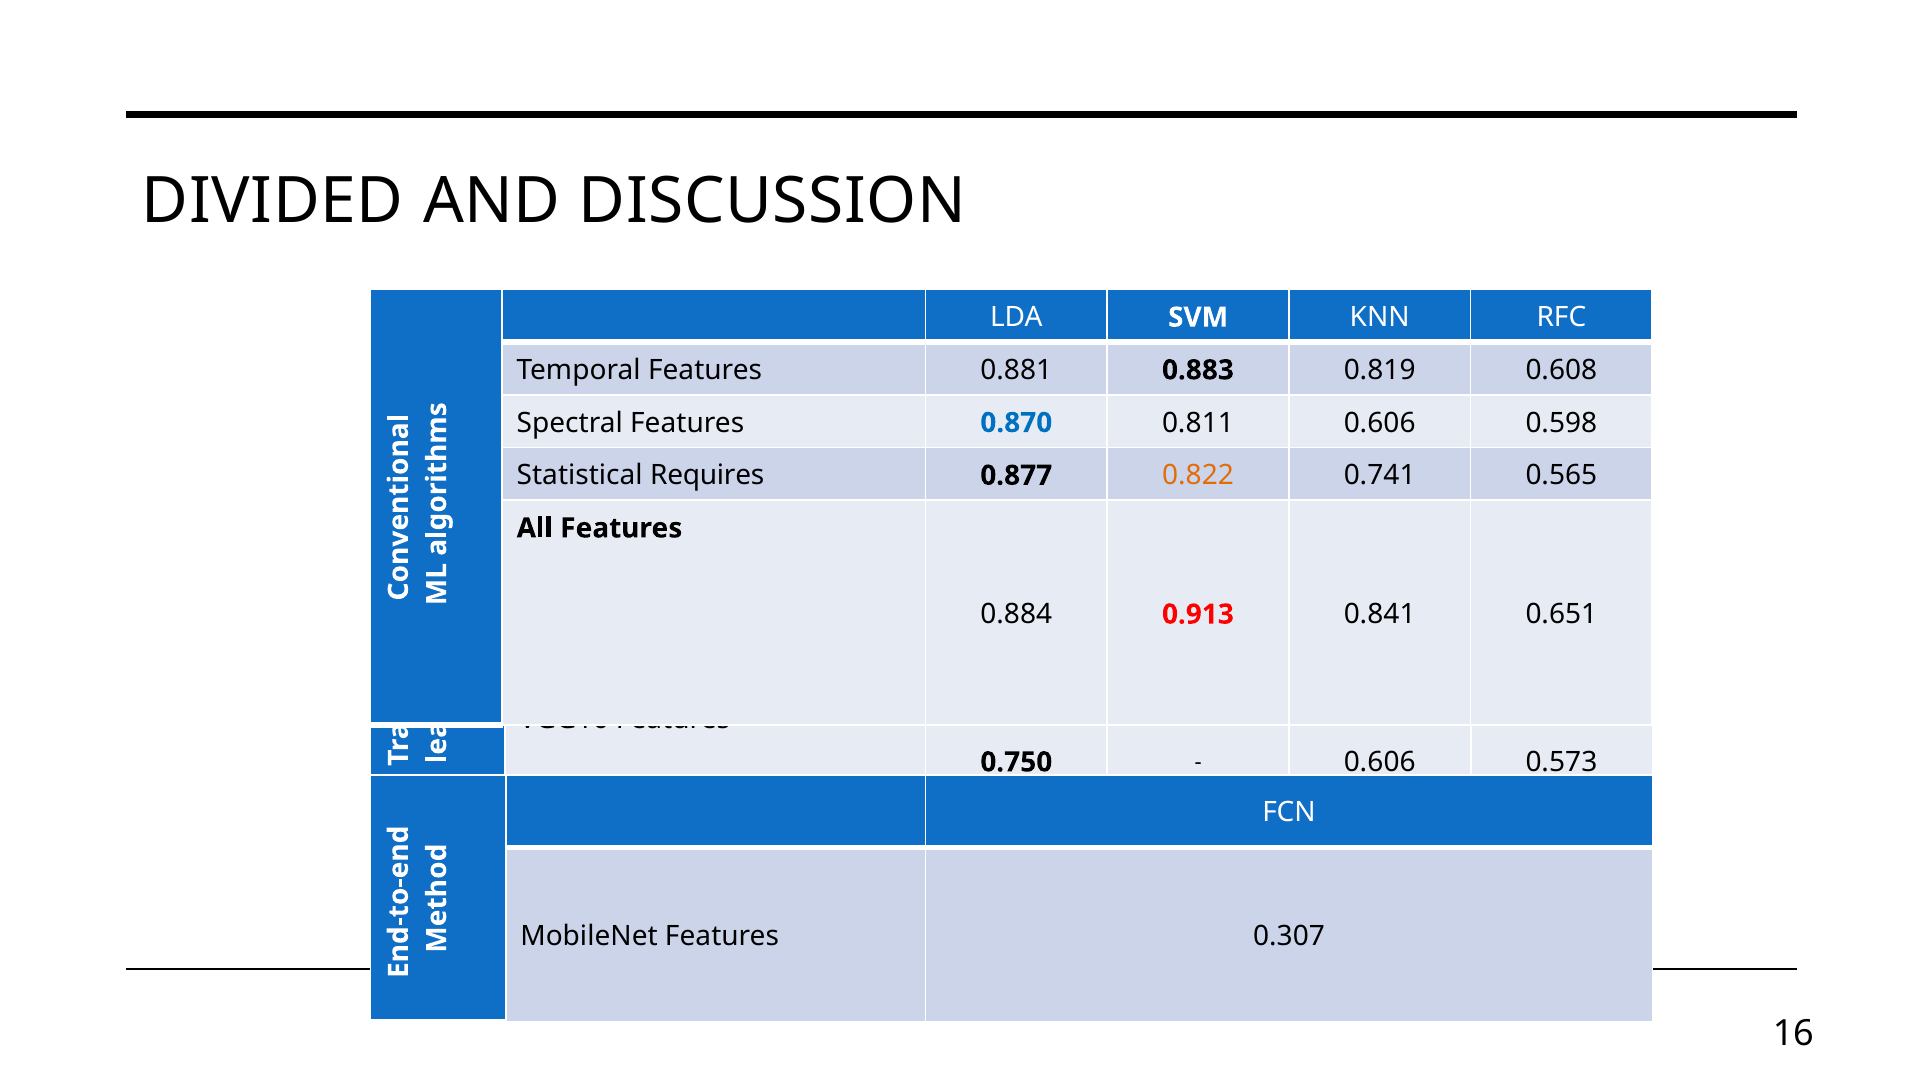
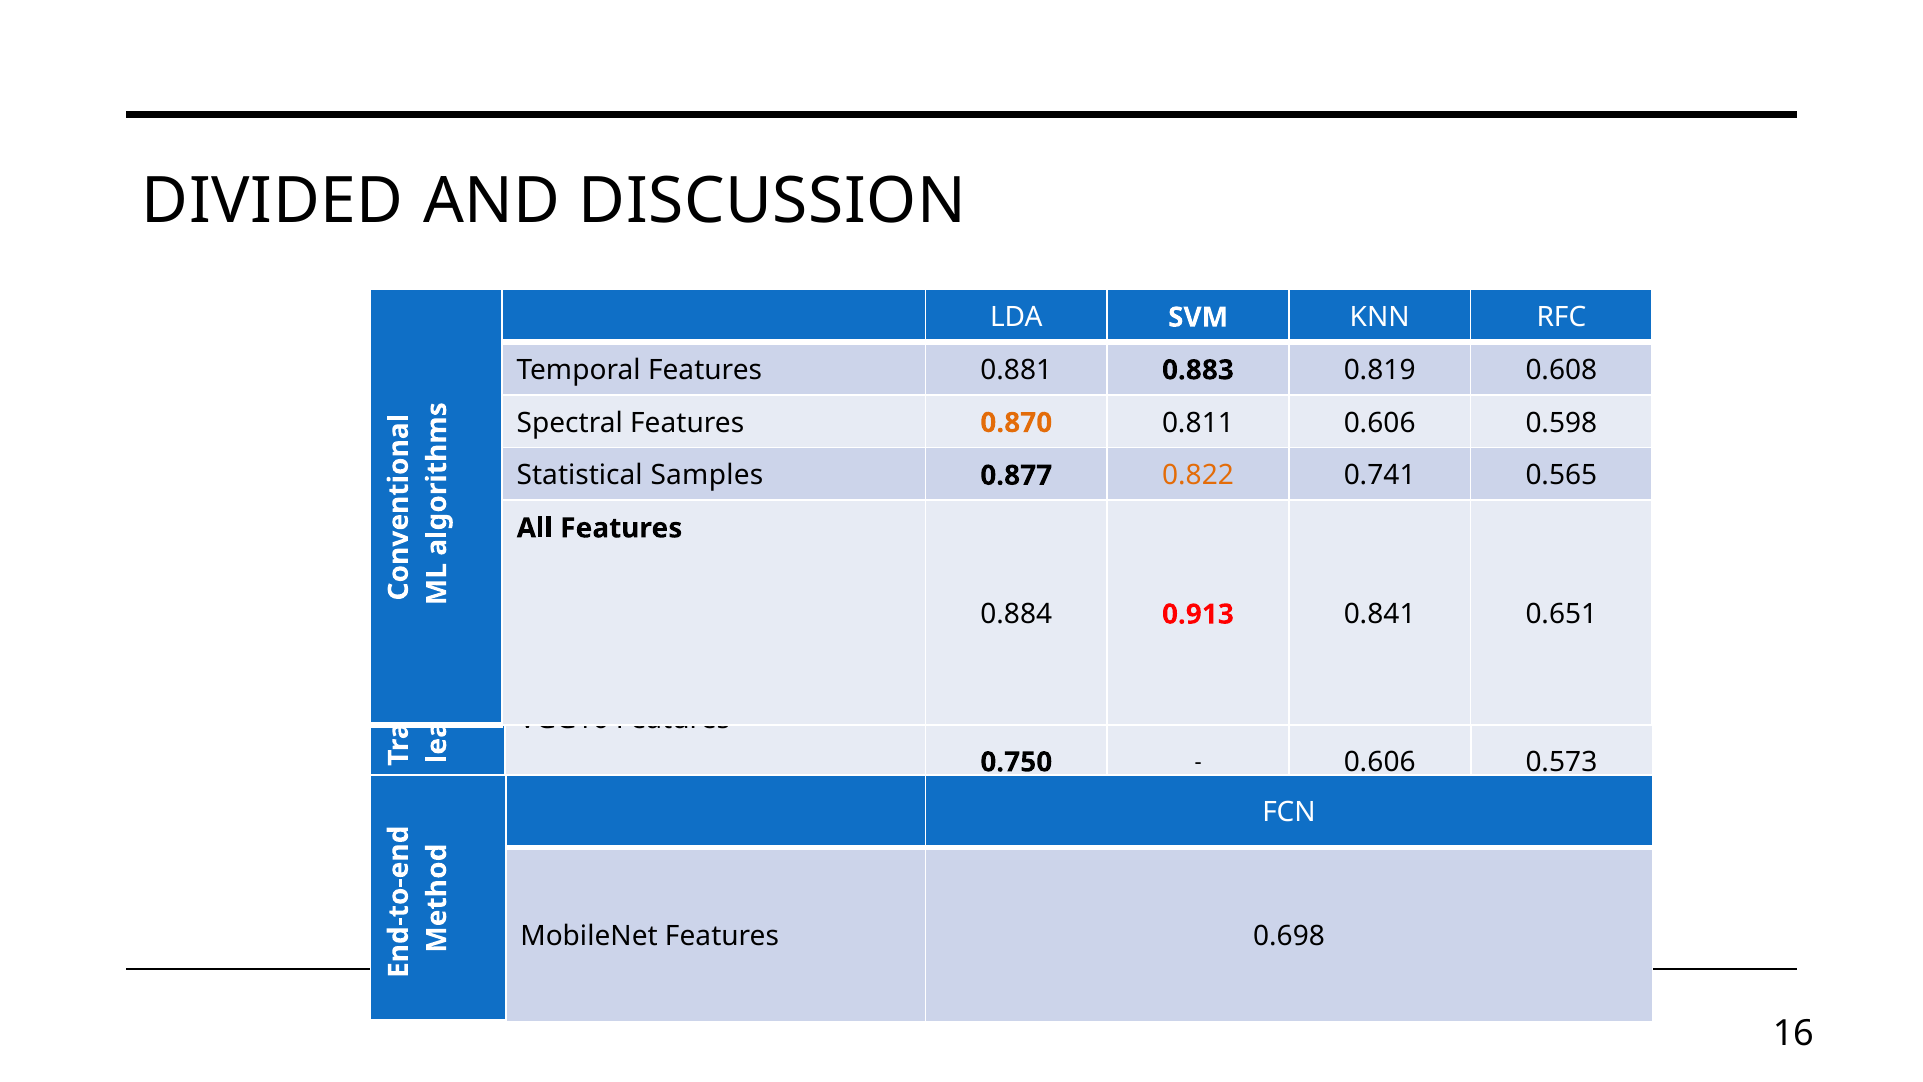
0.870 colour: blue -> orange (1016, 423)
Requires: Requires -> Samples (707, 475)
0.307: 0.307 -> 0.698 (1289, 936)
